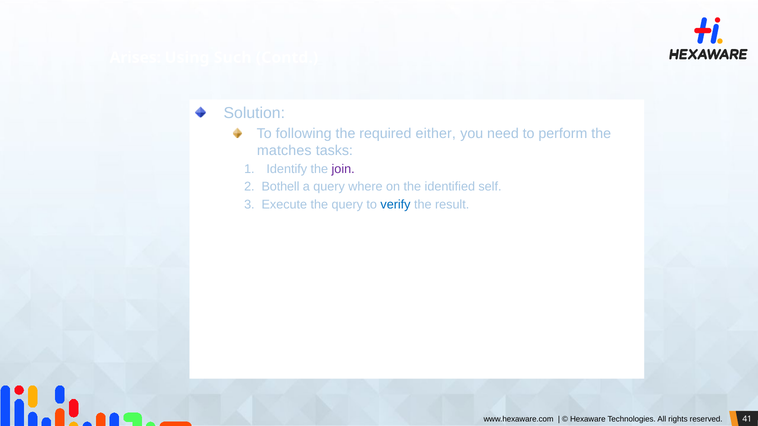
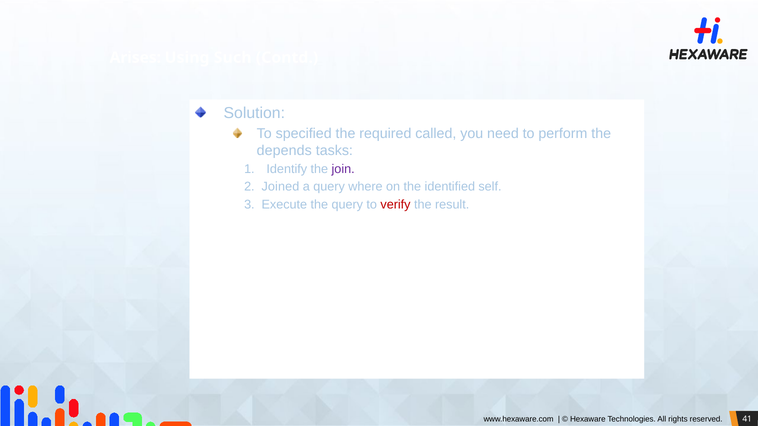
following: following -> specified (304, 134)
either: either -> called (436, 134)
matches: matches -> depends (284, 151)
Bothell: Bothell -> Joined (280, 187)
verify colour: blue -> red (395, 205)
